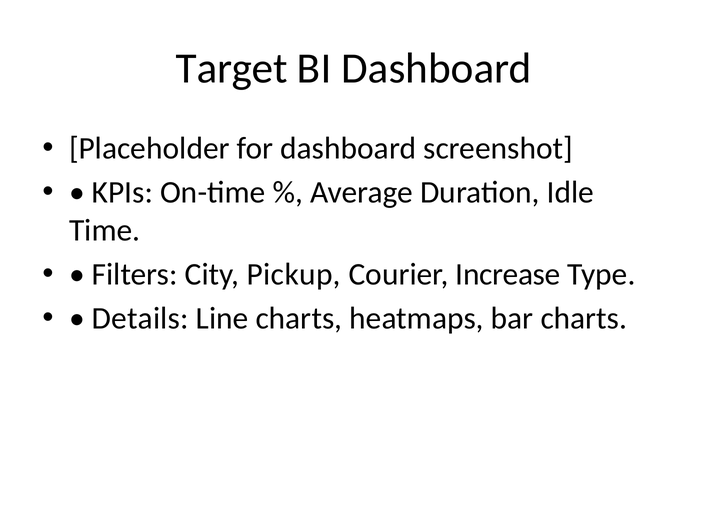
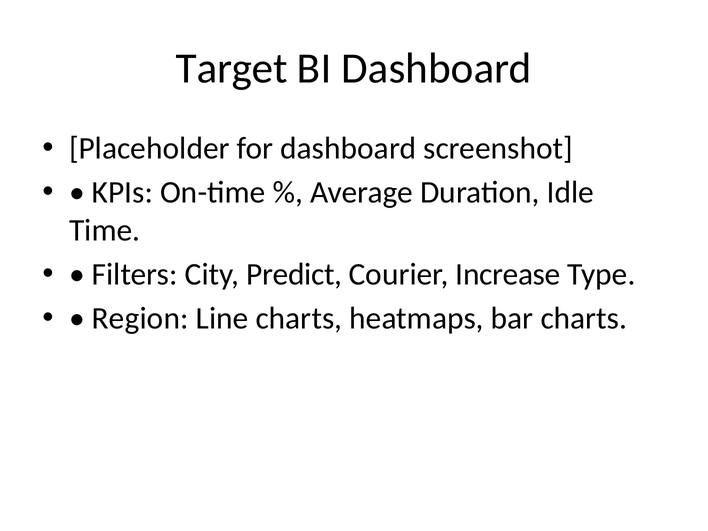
Pickup: Pickup -> Predict (294, 274)
Details: Details -> Region (140, 319)
